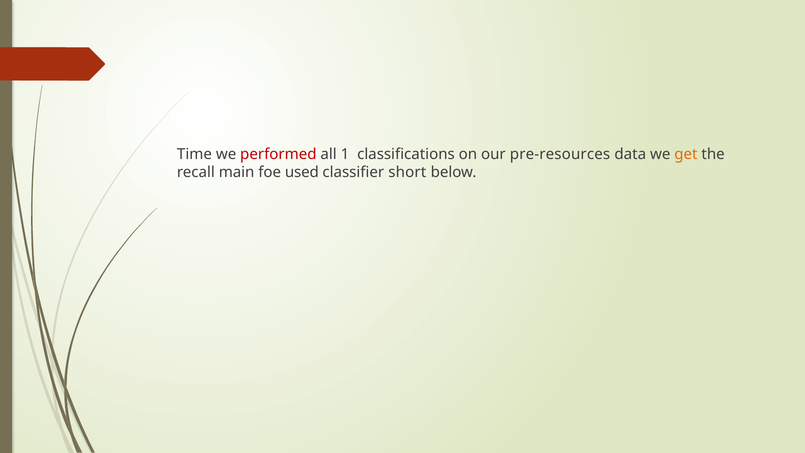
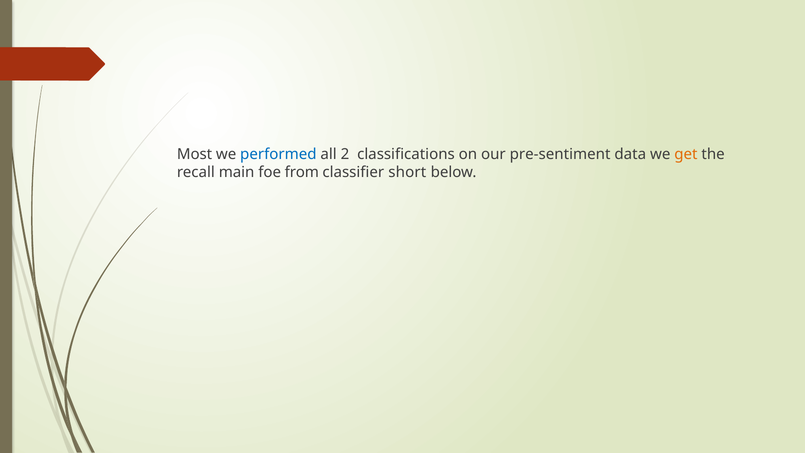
Time: Time -> Most (195, 154)
performed colour: red -> blue (278, 154)
1: 1 -> 2 (345, 154)
pre-resources: pre-resources -> pre-sentiment (560, 154)
used: used -> from (302, 172)
